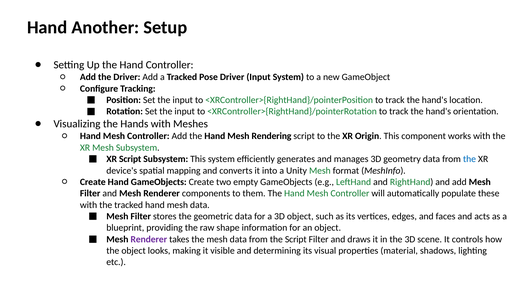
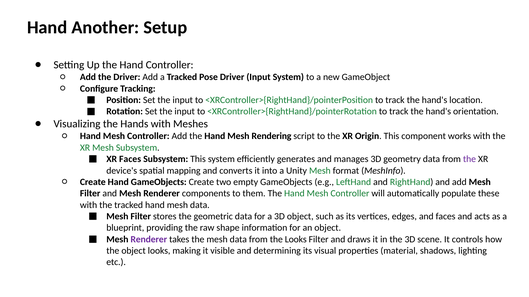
XR Script: Script -> Faces (130, 159)
the colour: blue -> purple (469, 159)
the Script: Script -> Looks (296, 240)
